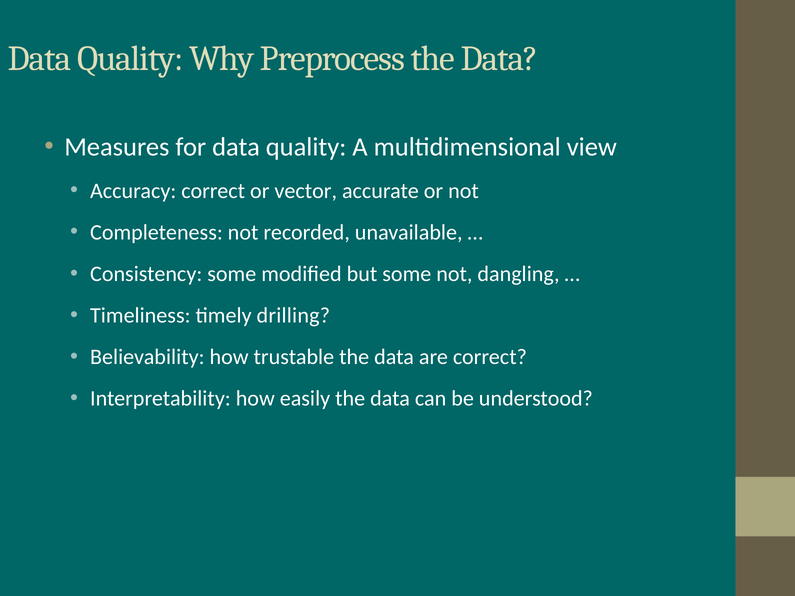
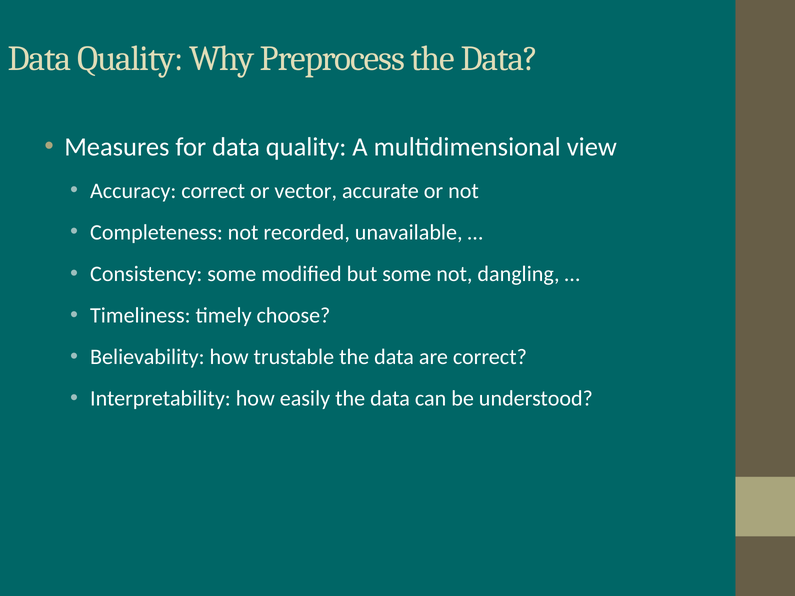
drilling: drilling -> choose (293, 316)
